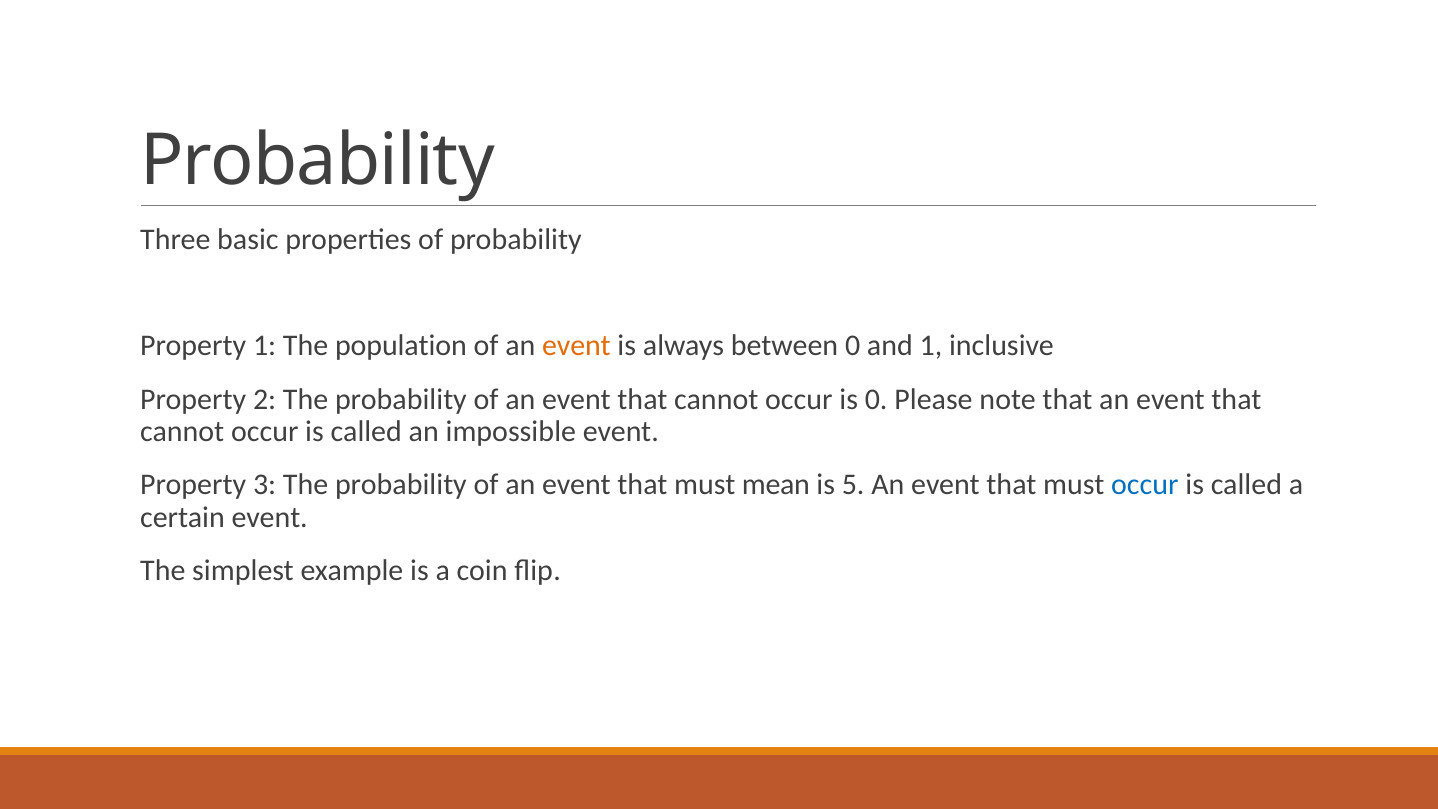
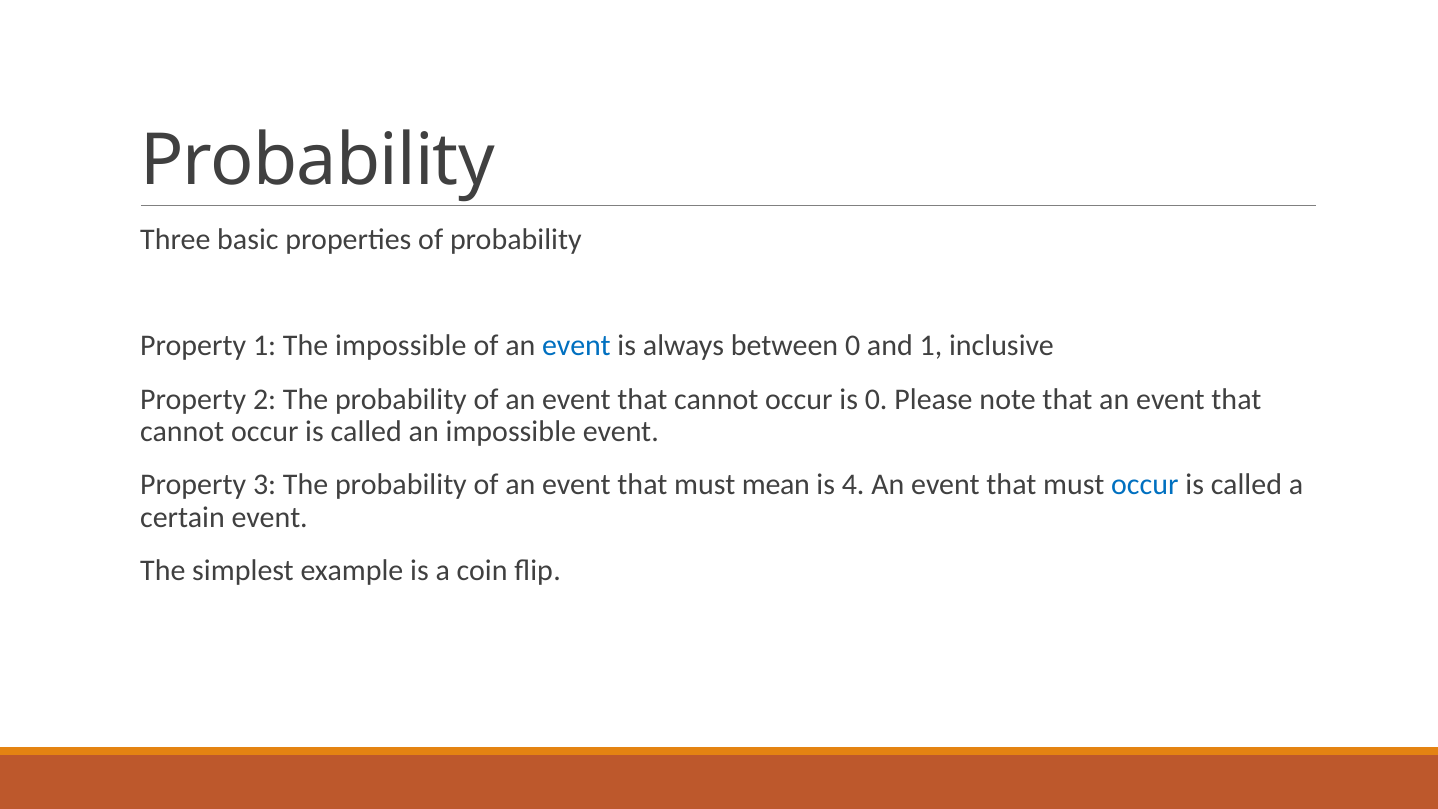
The population: population -> impossible (401, 346)
event colour: orange -> blue (576, 346)
5: 5 -> 4 (853, 485)
